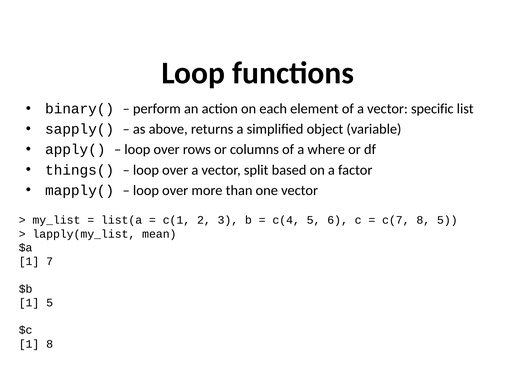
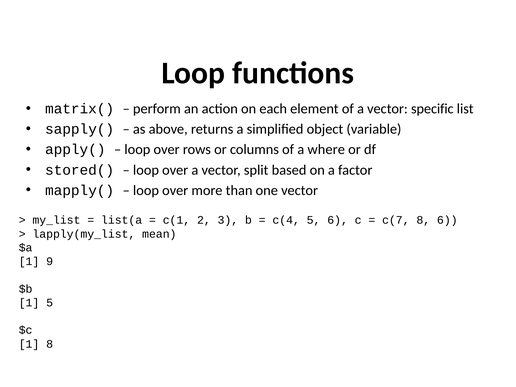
binary(: binary( -> matrix( (80, 109)
things(: things( -> stored( (80, 170)
8 5: 5 -> 6 (447, 220)
7: 7 -> 9 (50, 261)
